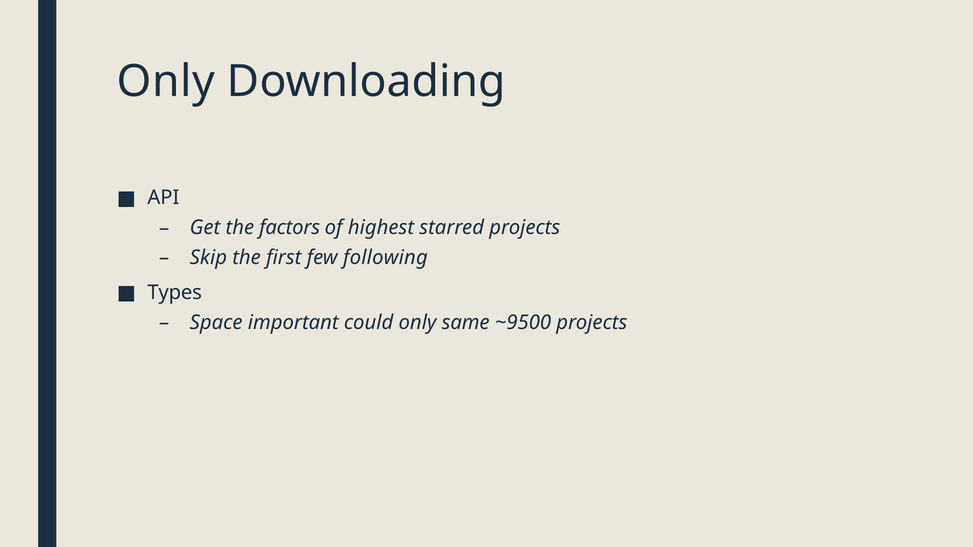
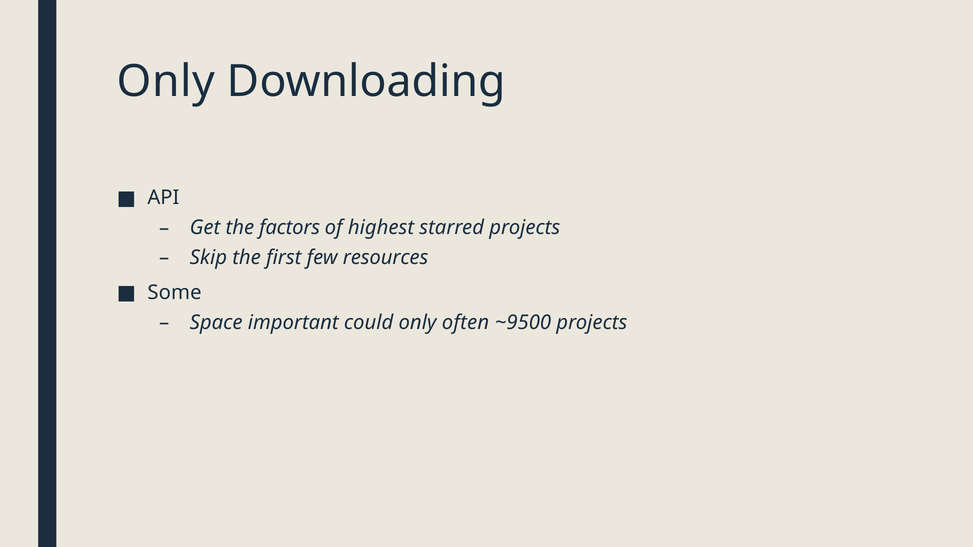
following: following -> resources (386, 258)
Types: Types -> Some (174, 293)
same: same -> often (466, 323)
